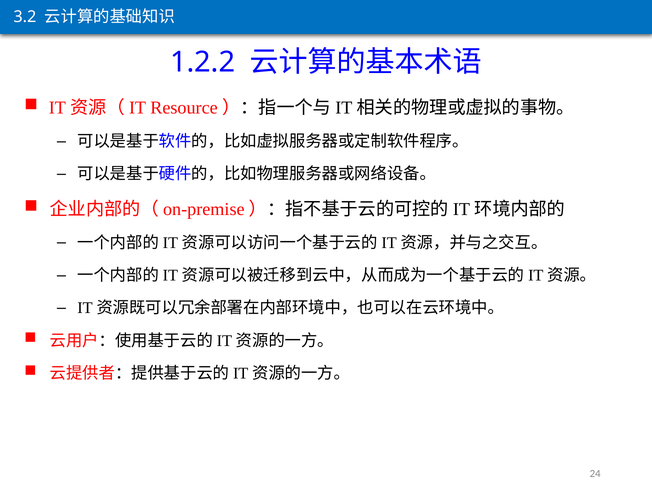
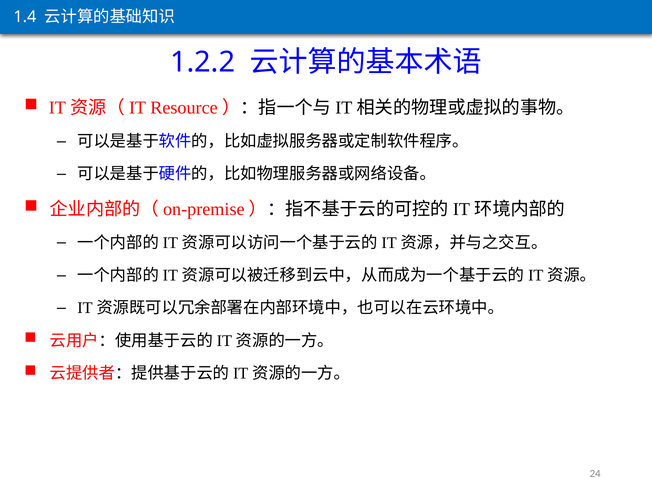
3.2: 3.2 -> 1.4 (25, 17)
